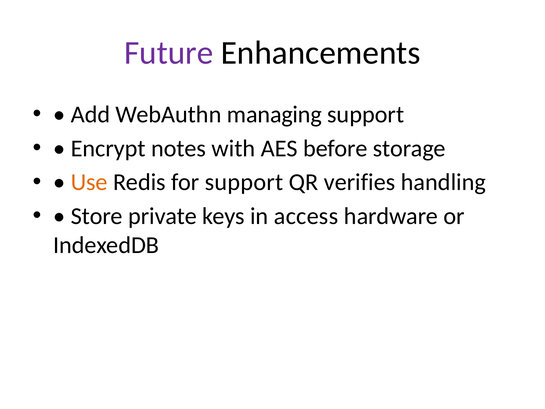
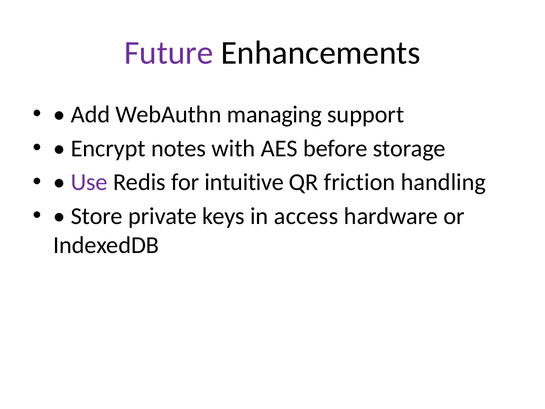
Use colour: orange -> purple (89, 182)
for support: support -> intuitive (244, 182)
verifies: verifies -> friction (360, 182)
